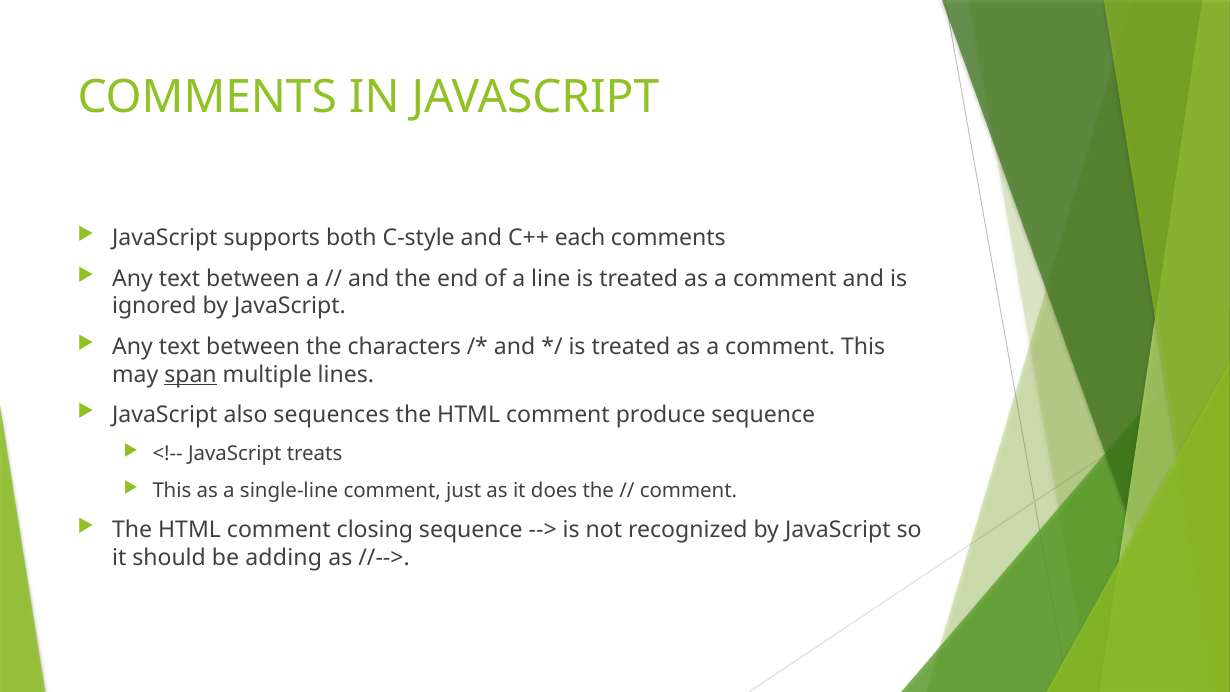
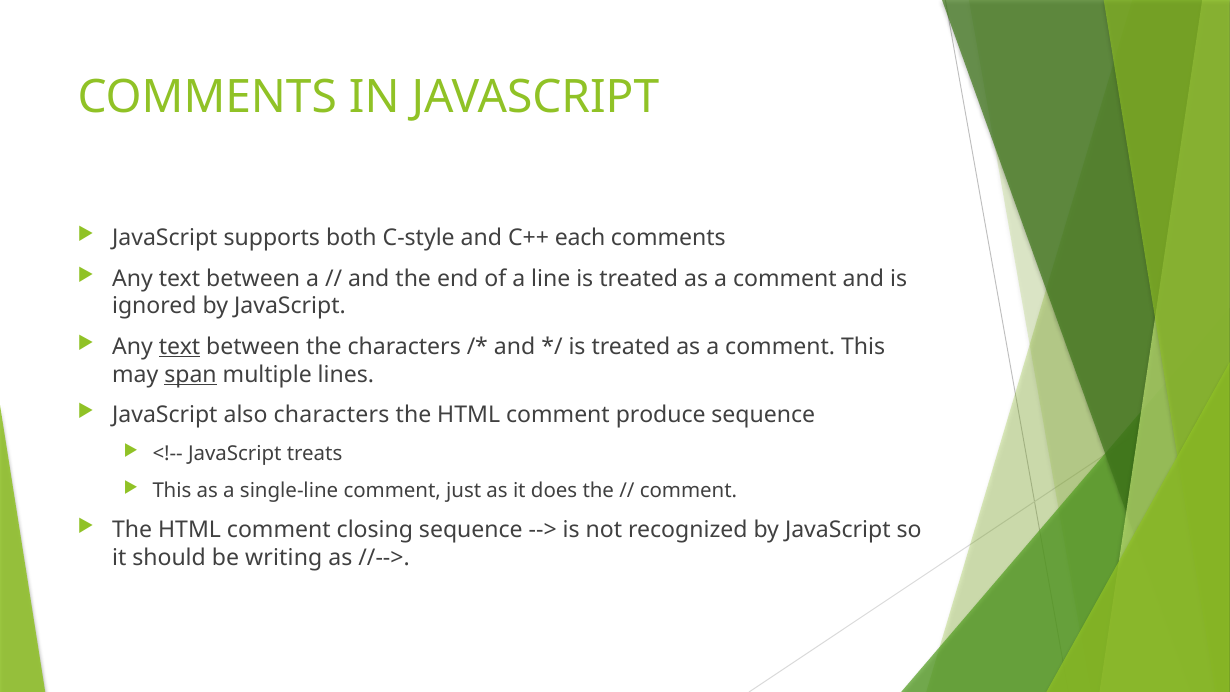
text underline: none -> present (180, 347)
also sequences: sequences -> characters (331, 415)
adding: adding -> writing (284, 558)
